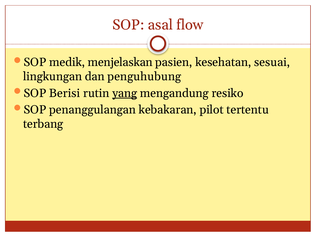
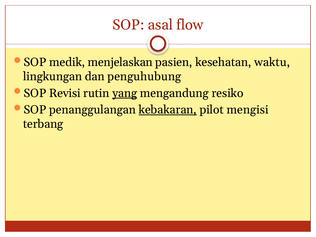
sesuai: sesuai -> waktu (272, 62)
Berisi: Berisi -> Revisi (65, 93)
kebakaran underline: none -> present (168, 110)
tertentu: tertentu -> mengisi (248, 110)
